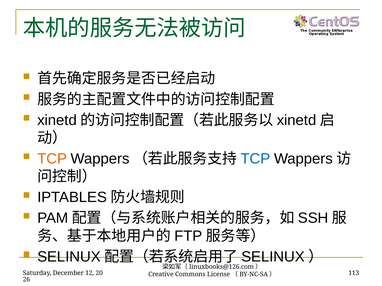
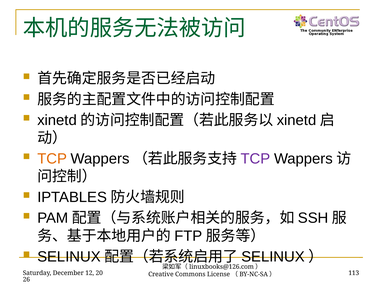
TCP colour: blue -> purple (255, 159)
